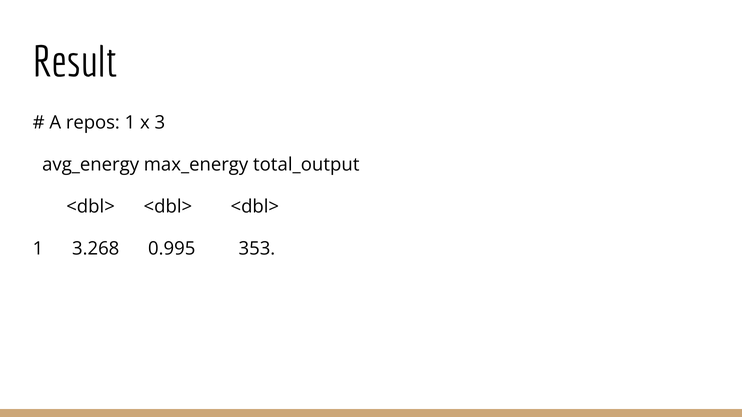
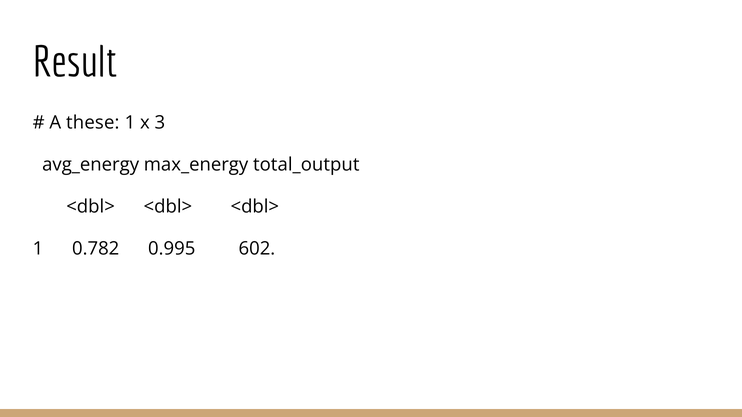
repos: repos -> these (93, 123)
3.268: 3.268 -> 0.782 (96, 249)
353: 353 -> 602 (257, 249)
